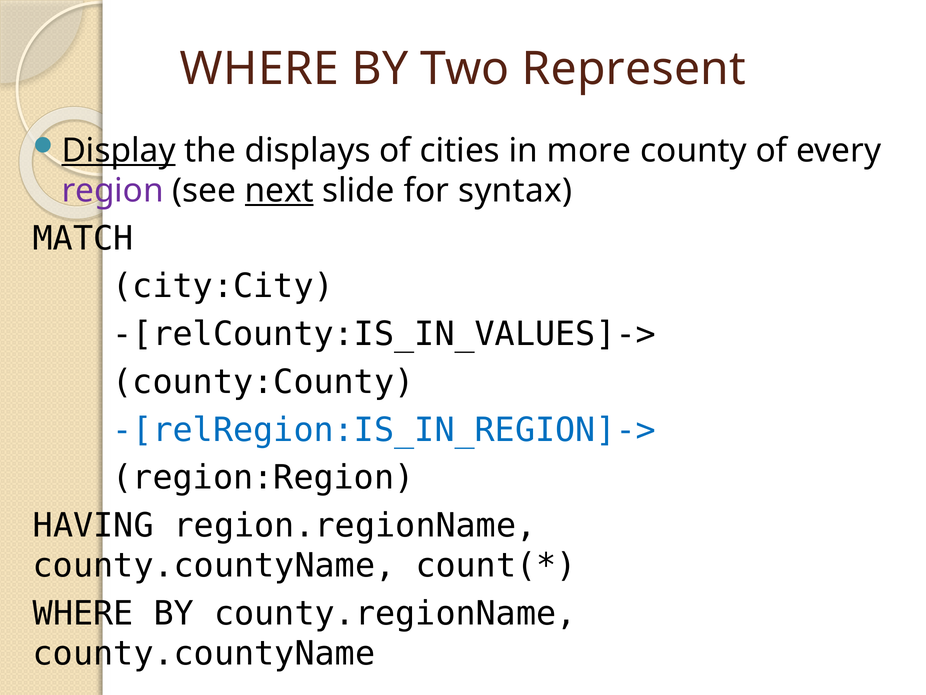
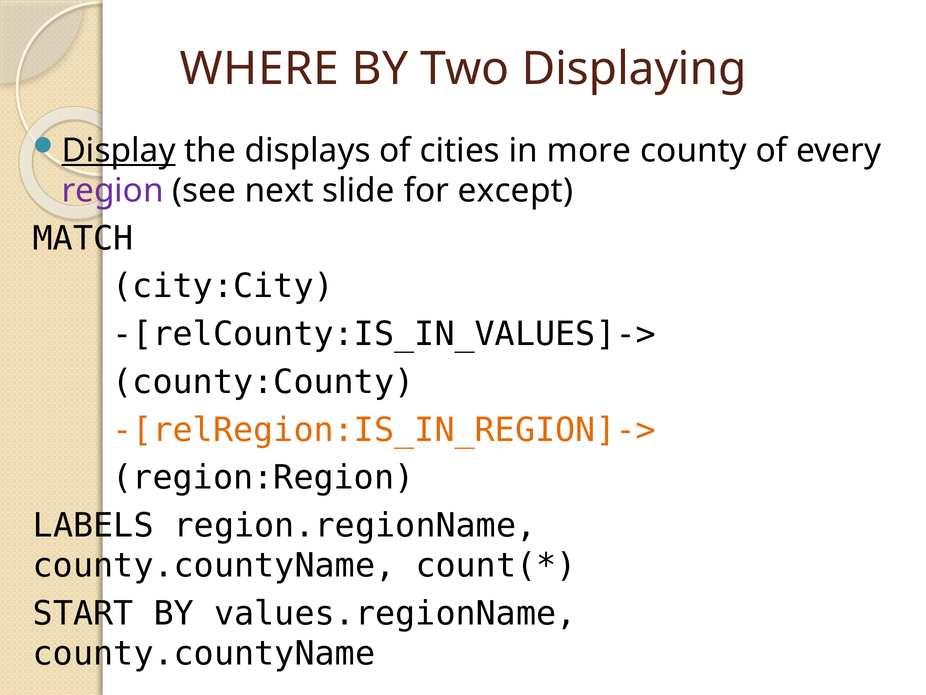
Represent: Represent -> Displaying (634, 69)
next underline: present -> none (279, 191)
syntax: syntax -> except (515, 191)
-[relRegion:IS_IN_REGION]-> colour: blue -> orange (384, 430)
HAVING: HAVING -> LABELS (93, 525)
WHERE: WHERE -> START (83, 613)
county.regionName: county.regionName -> values.regionName (395, 613)
